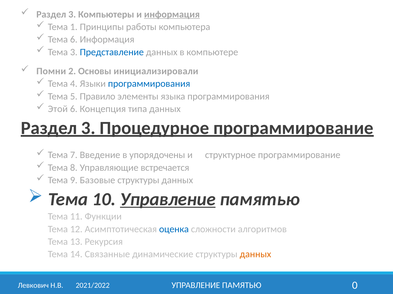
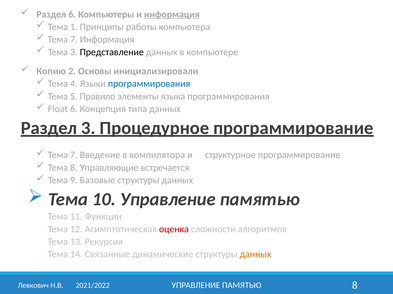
3: 3 -> 6 (72, 14)
6: 6 -> 7 (74, 40)
Представление colour: blue -> black (112, 52)
Помни: Помни -> Копию (51, 71)
Этой: Этой -> Float (58, 109)
упорядочены: упорядочены -> компилятора (157, 155)
Управление underline: present -> none (168, 200)
оценка colour: blue -> red (174, 230)
ПАМЯТЬЮ 0: 0 -> 8 (355, 286)
